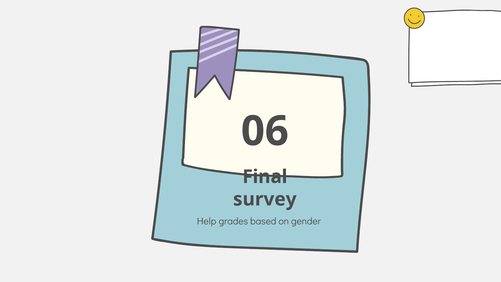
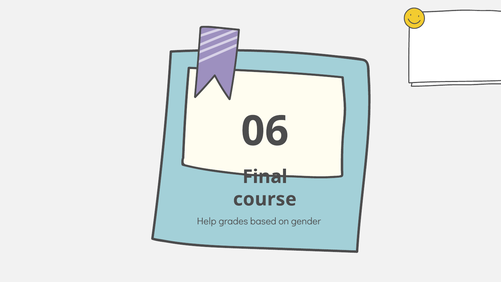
survey: survey -> course (265, 199)
